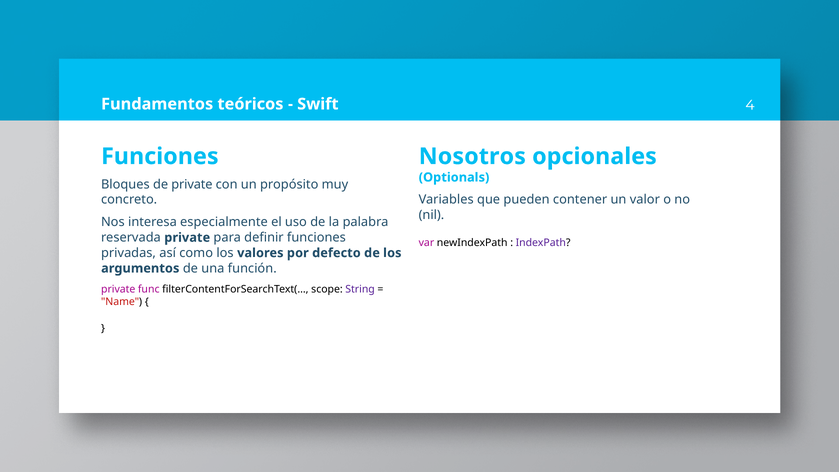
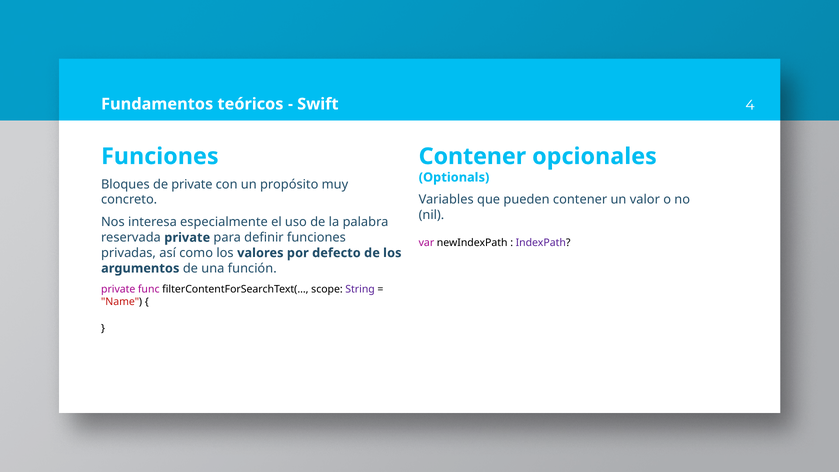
Nosotros: Nosotros -> Contener (472, 156)
